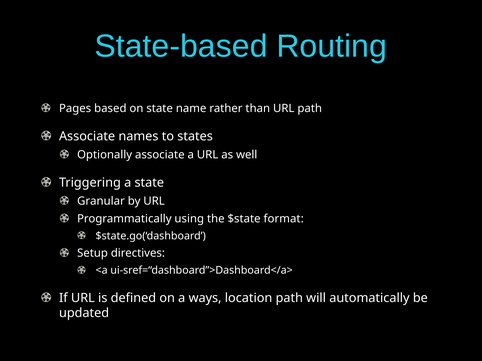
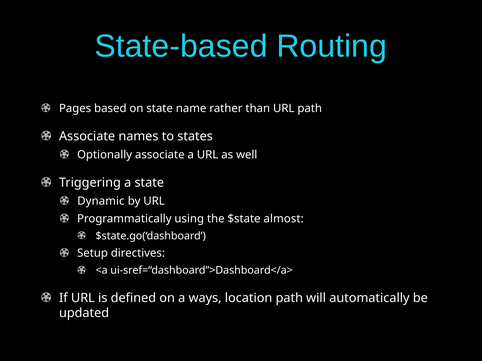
Granular: Granular -> Dynamic (101, 201)
format: format -> almost (284, 219)
